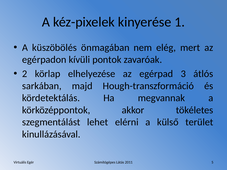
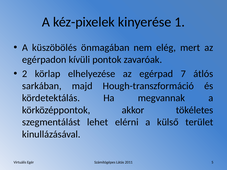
3: 3 -> 7 (183, 74)
